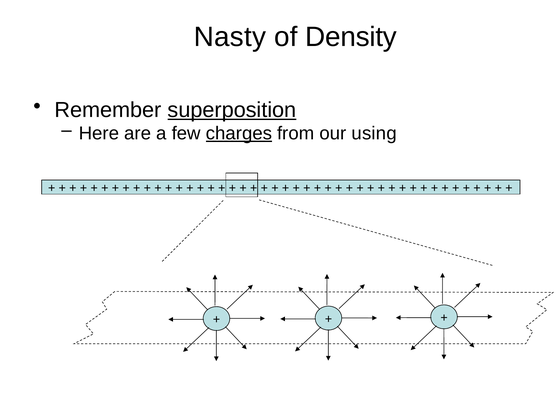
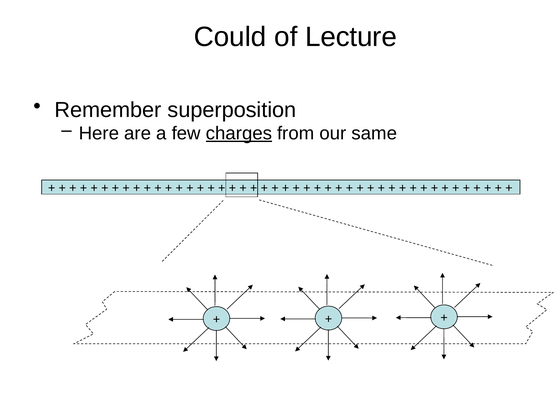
Nasty: Nasty -> Could (230, 37)
Density: Density -> Lecture (351, 37)
superposition underline: present -> none (232, 110)
using: using -> same (374, 133)
